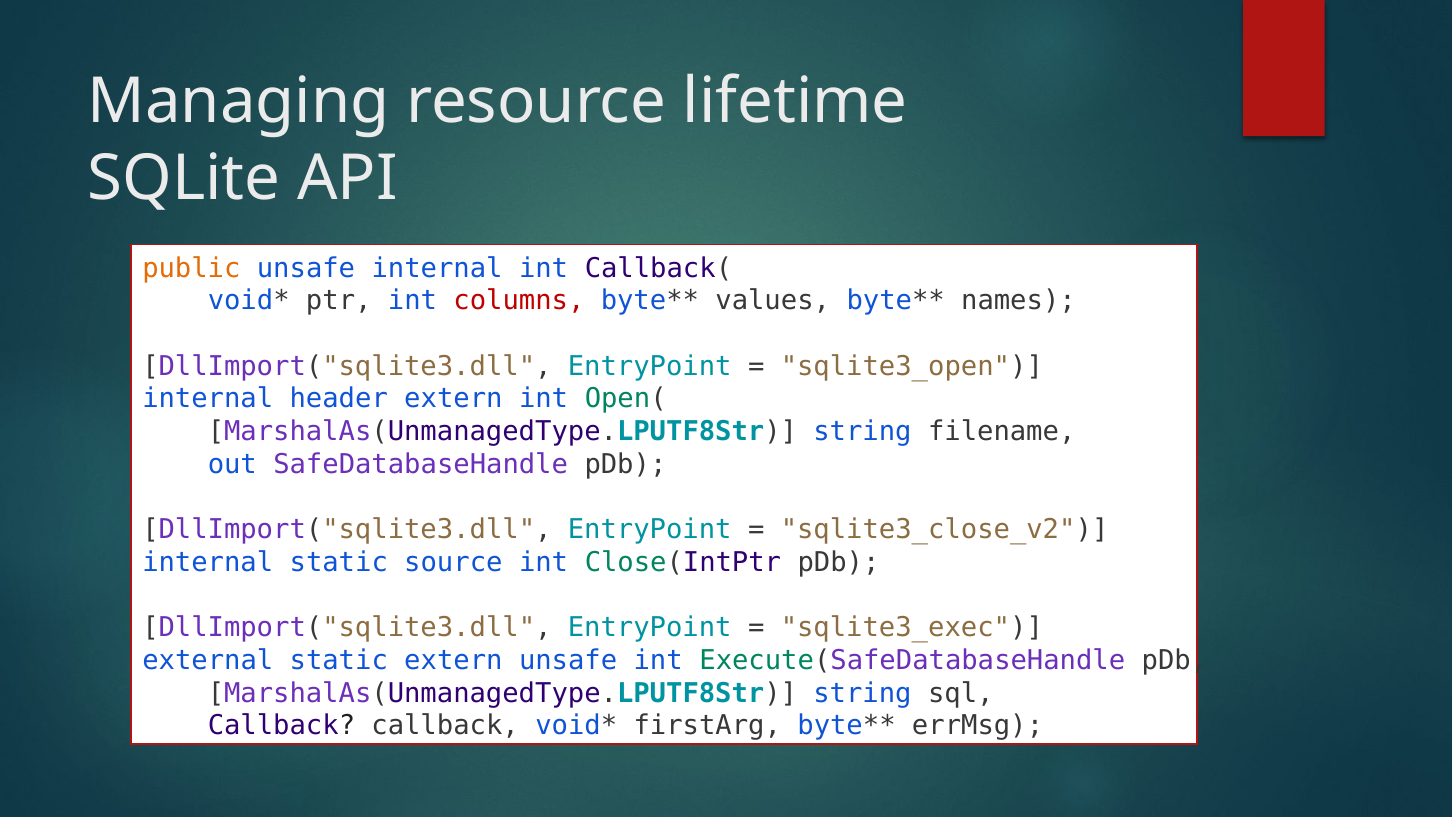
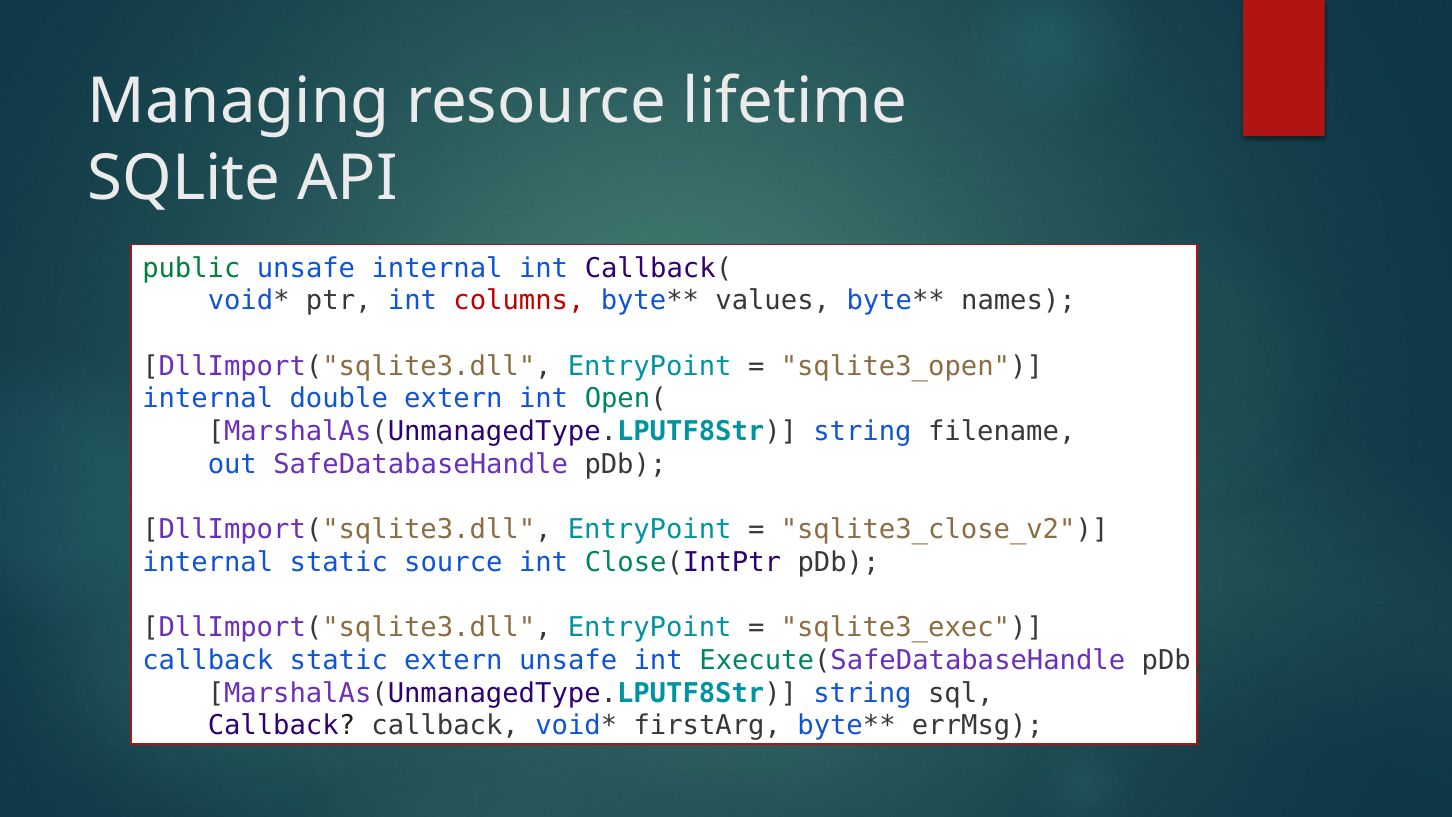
public colour: orange -> green (191, 268)
header: header -> double (339, 399)
external: external -> callback (208, 660)
